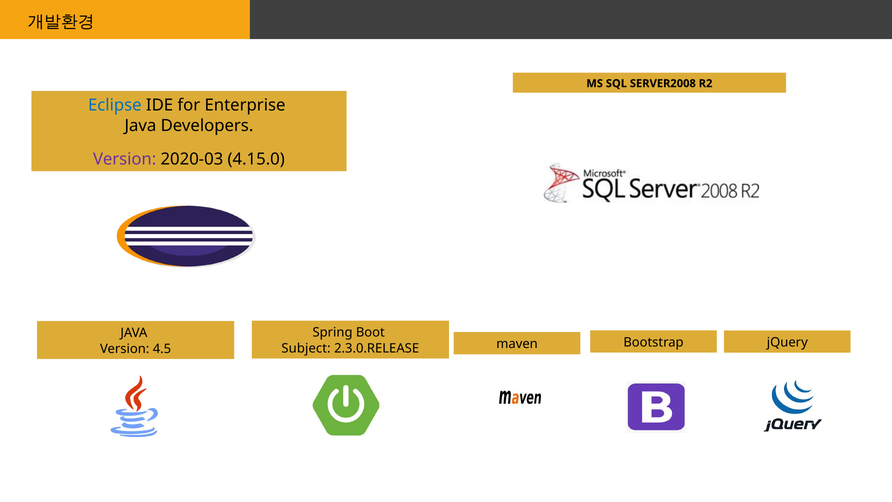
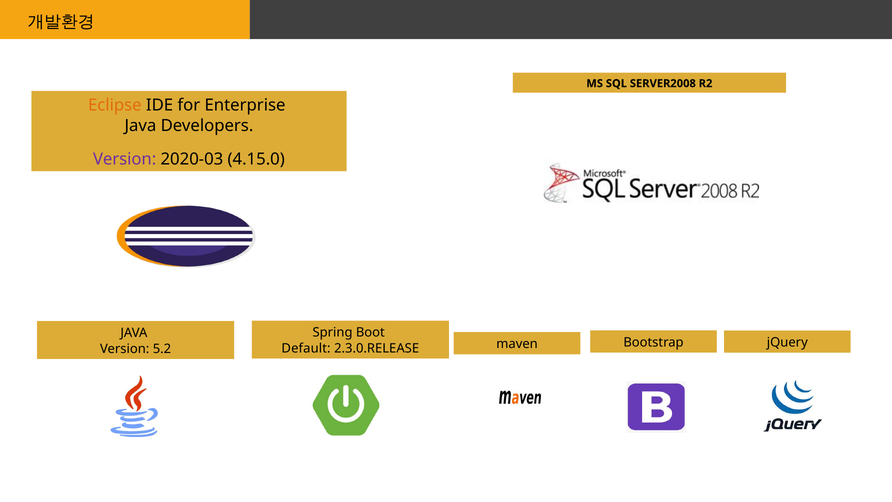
Eclipse colour: blue -> orange (115, 105)
Subject: Subject -> Default (306, 348)
4.5: 4.5 -> 5.2 (162, 349)
